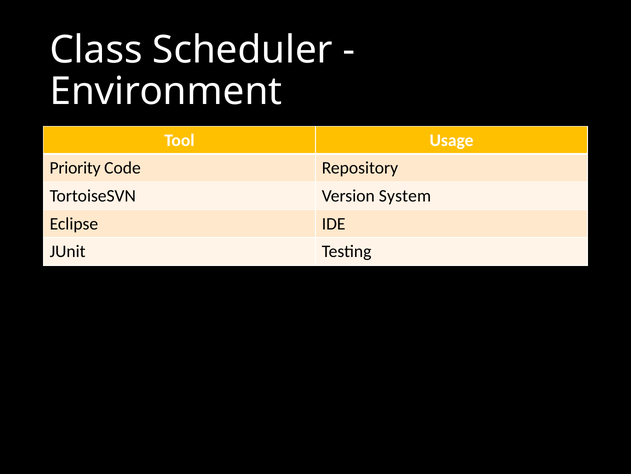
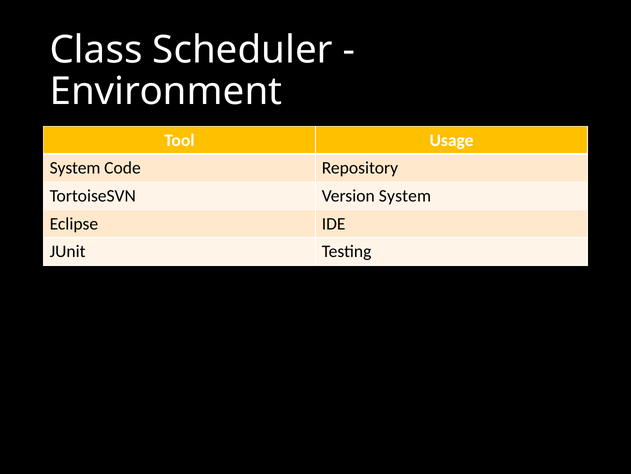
Priority: Priority -> System (75, 168)
